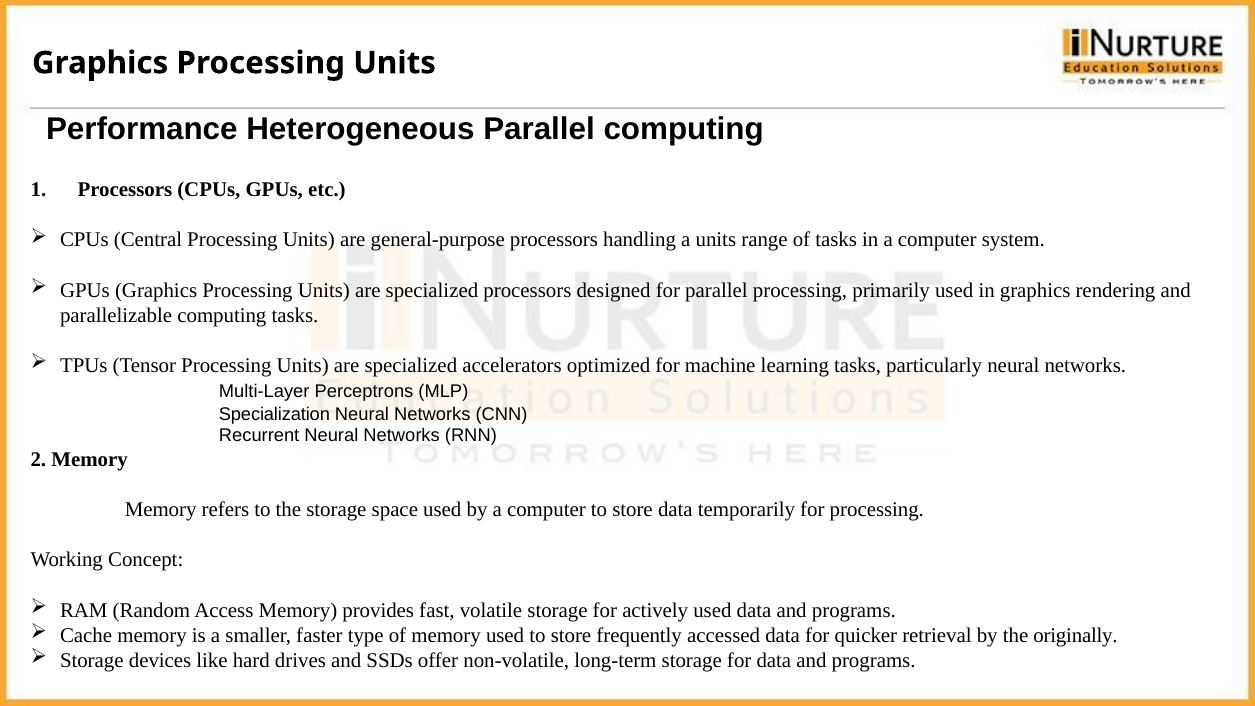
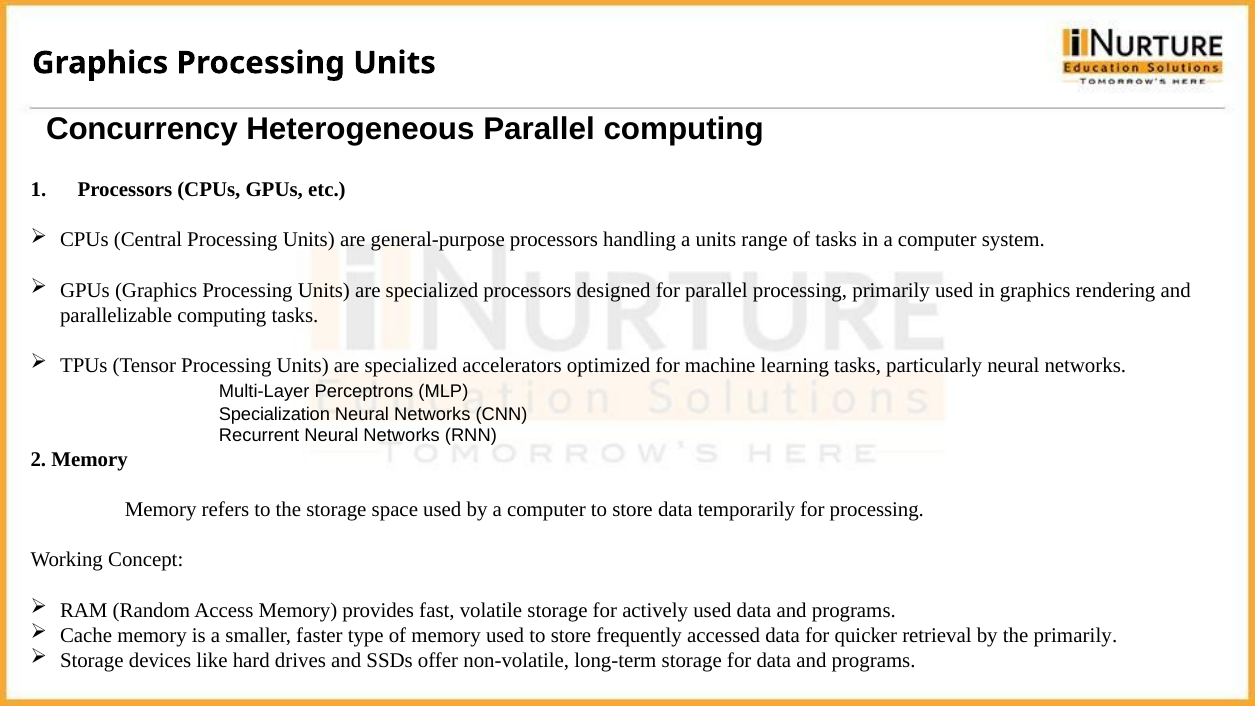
Performance: Performance -> Concurrency (142, 130)
the originally: originally -> primarily (1075, 635)
